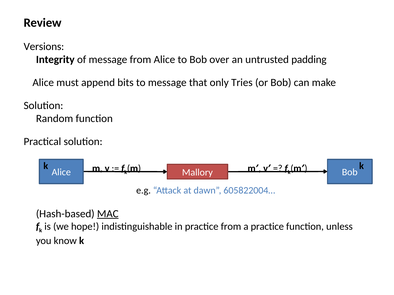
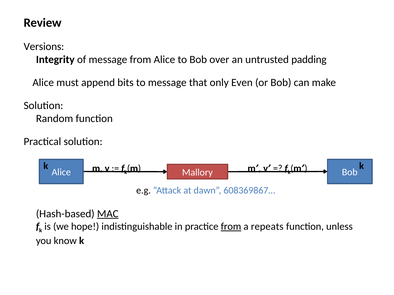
Tries: Tries -> Even (242, 83)
605822004…: 605822004… -> 608369867… (249, 191)
from underline: none -> present (231, 227)
a practice: practice -> repeats (267, 227)
